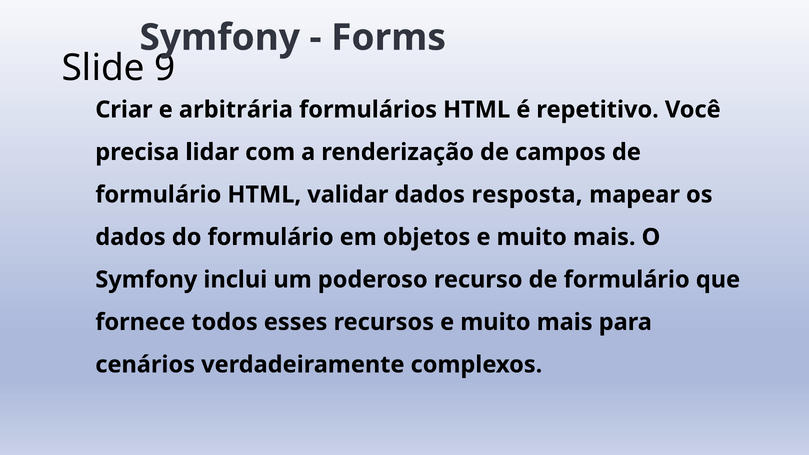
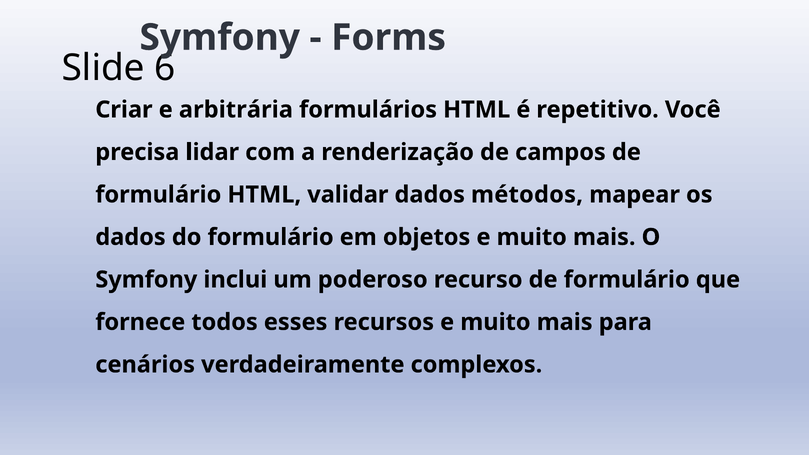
9: 9 -> 6 (165, 68)
resposta: resposta -> métodos (527, 195)
